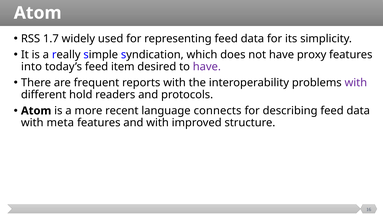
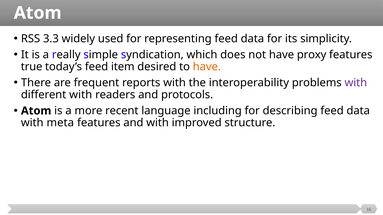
1.7: 1.7 -> 3.3 (51, 39)
into: into -> true (32, 67)
have colour: purple -> orange (207, 67)
different hold: hold -> with (81, 95)
connects: connects -> including (218, 111)
